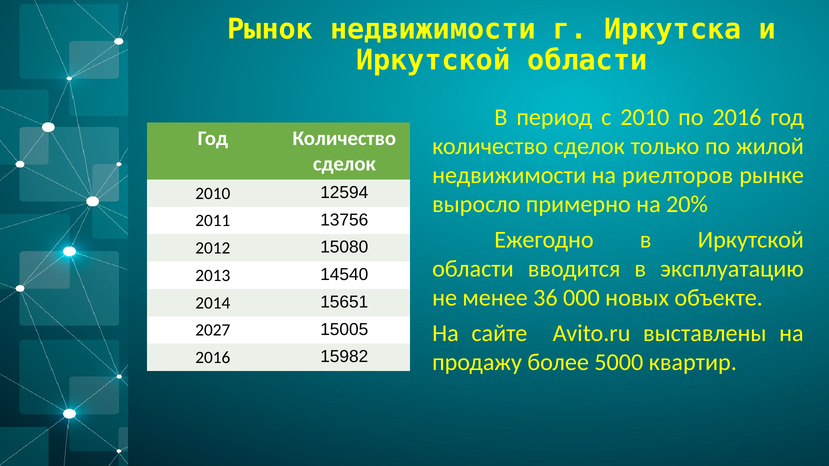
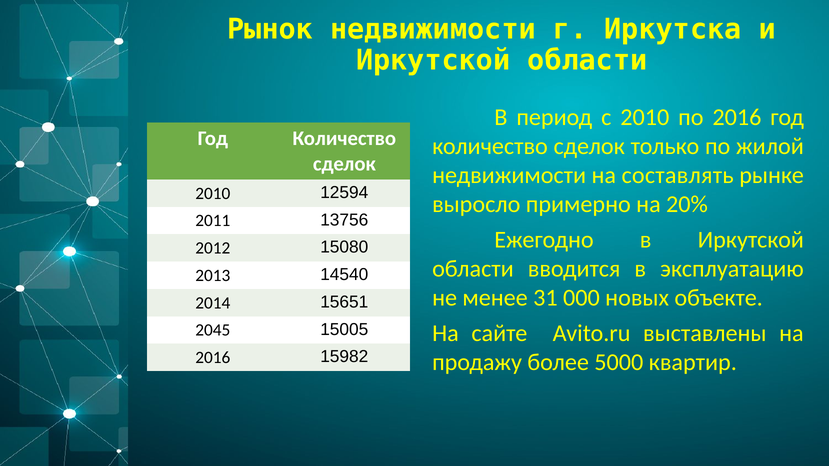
риелторов: риелторов -> составлять (678, 175)
36: 36 -> 31 (545, 298)
2027: 2027 -> 2045 (213, 330)
